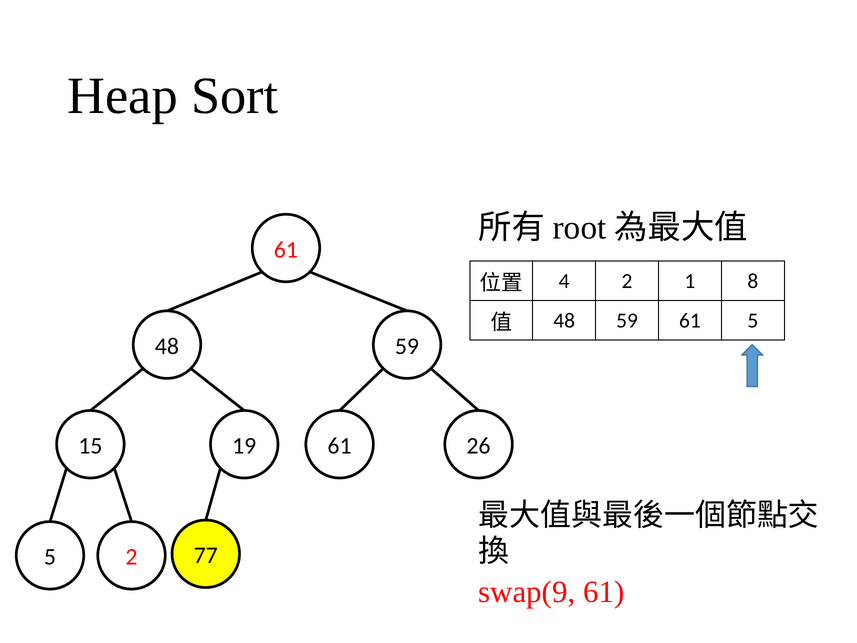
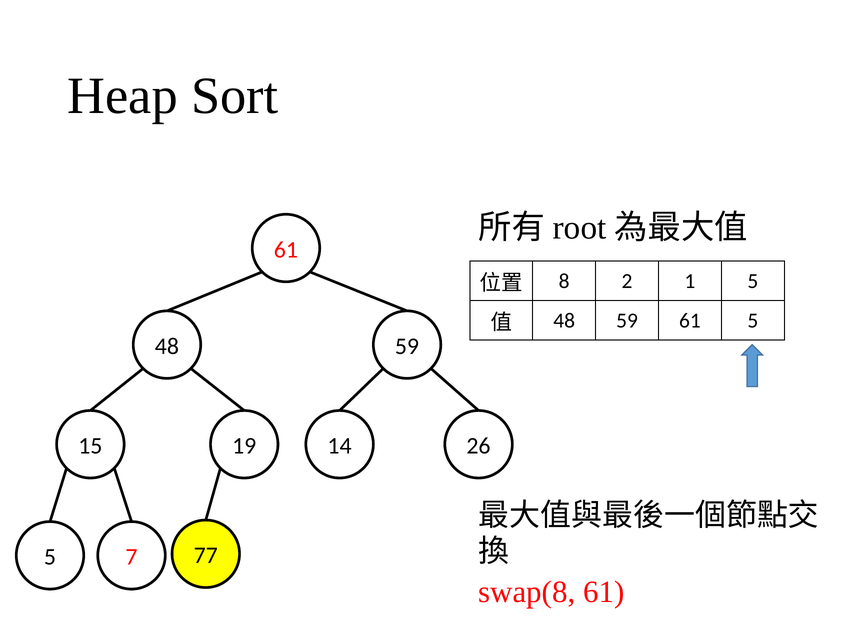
4: 4 -> 8 (564, 281)
1 8: 8 -> 5 (753, 281)
19 61: 61 -> 14 (340, 446)
5 2: 2 -> 7 (132, 557)
swap(9: swap(9 -> swap(8 (527, 592)
